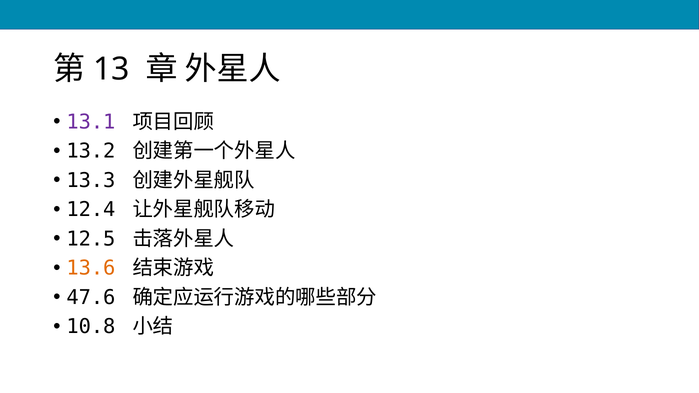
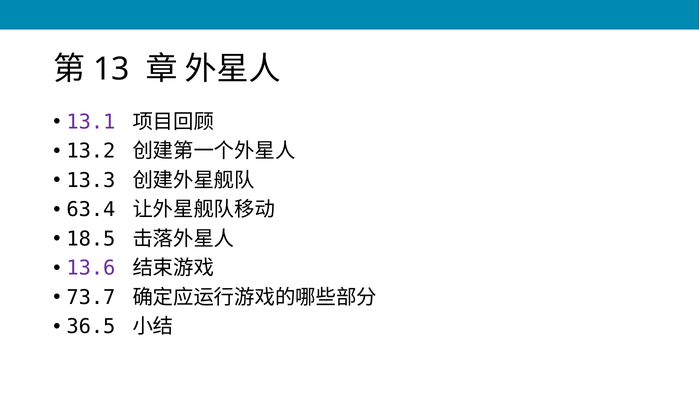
12.4: 12.4 -> 63.4 (91, 210)
12.5: 12.5 -> 18.5 (91, 239)
13.6 colour: orange -> purple (91, 268)
47.6: 47.6 -> 73.7 (91, 297)
10.8: 10.8 -> 36.5 (91, 327)
